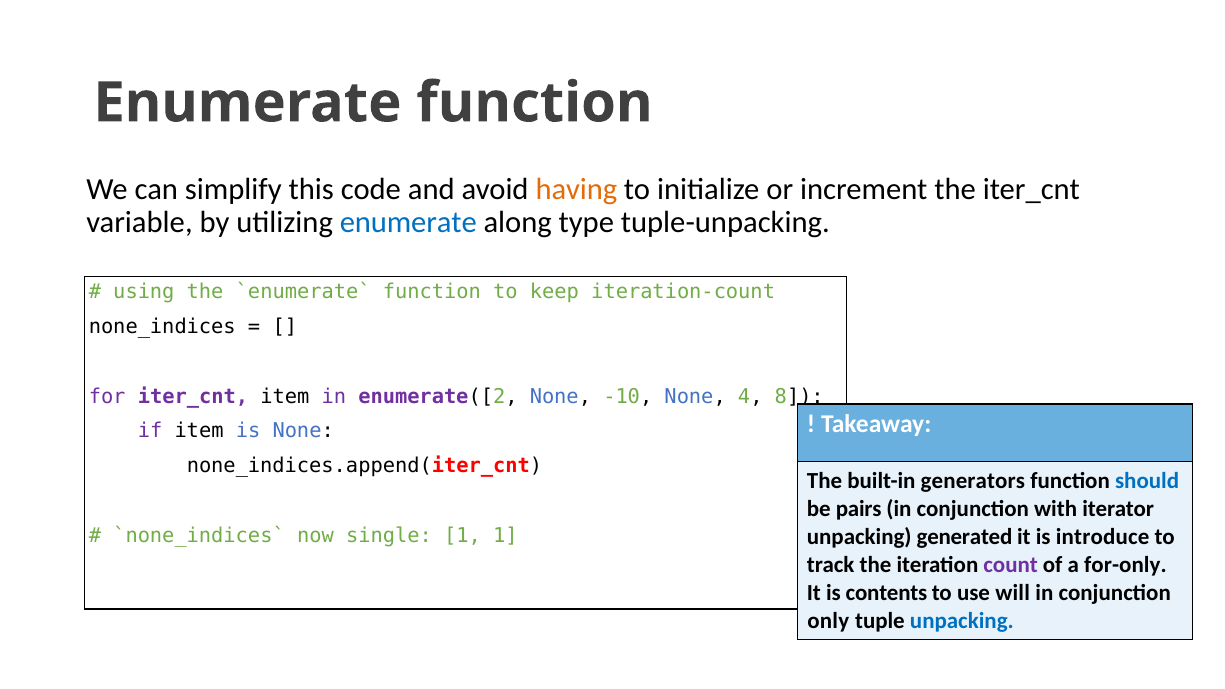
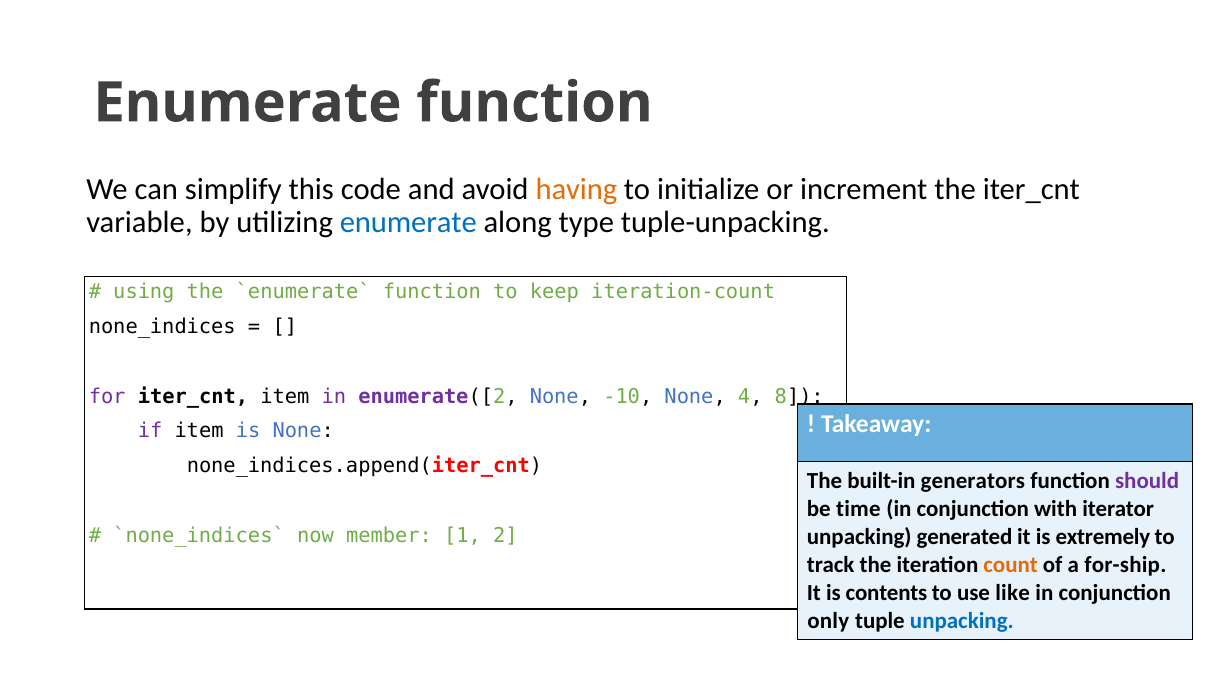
iter_cnt colour: purple -> black (193, 396)
should colour: blue -> purple (1147, 481)
pairs: pairs -> time (858, 509)
single: single -> member (389, 536)
1 1: 1 -> 2 (505, 536)
introduce: introduce -> extremely (1103, 537)
count colour: purple -> orange (1011, 565)
for-only: for-only -> for-ship (1125, 565)
will: will -> like (1013, 593)
